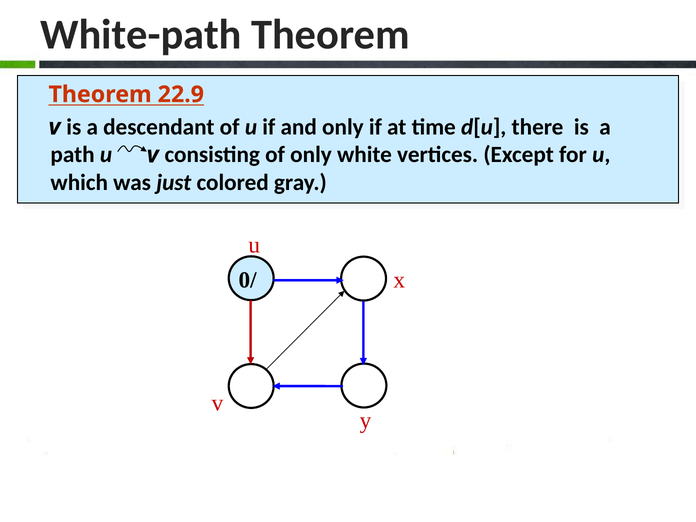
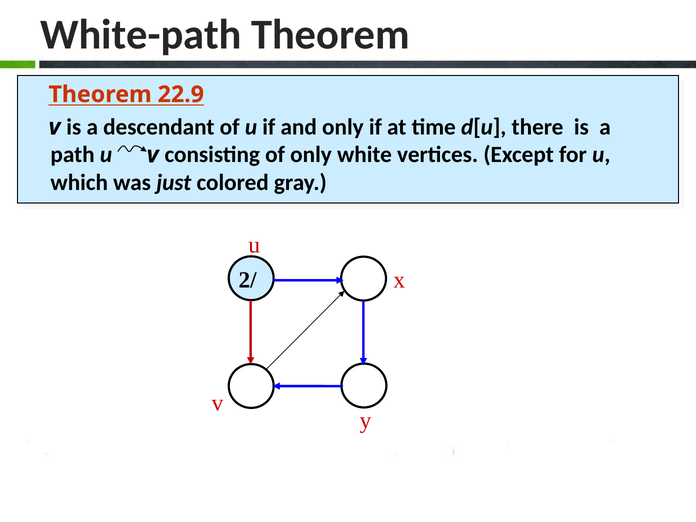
0/: 0/ -> 2/ (248, 280)
